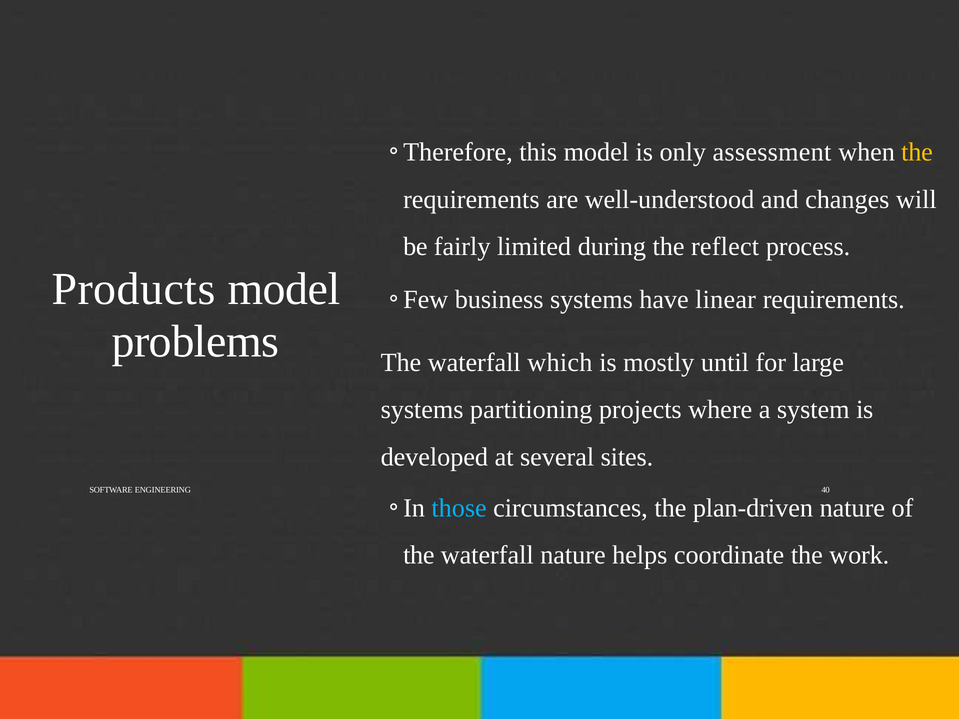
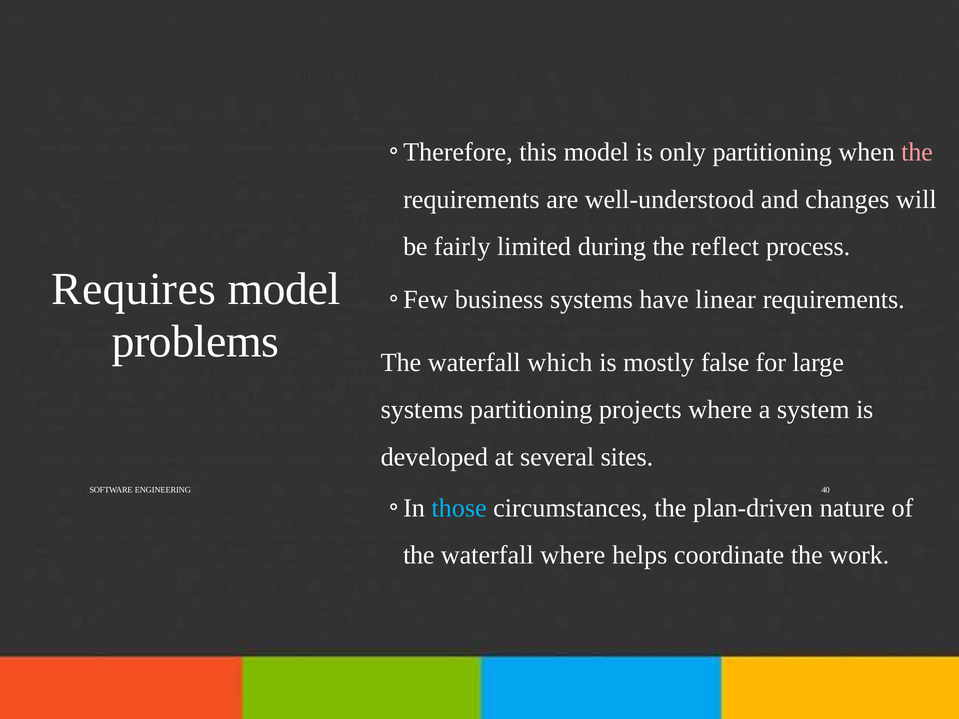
only assessment: assessment -> partitioning (772, 152)
the colour: yellow -> pink (917, 152)
Products: Products -> Requires (134, 289)
until: until -> false (725, 363)
waterfall nature: nature -> where (573, 556)
